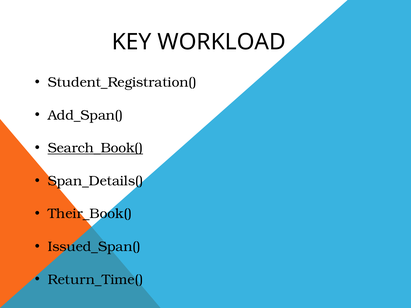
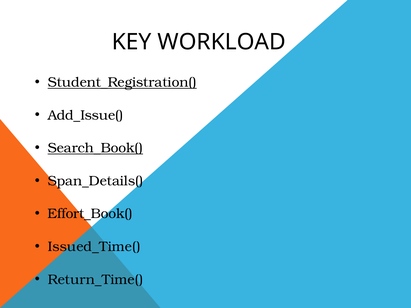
Student_Registration( underline: none -> present (122, 82)
Add_Span(: Add_Span( -> Add_Issue( (85, 115)
Their_Book(: Their_Book( -> Effort_Book( (90, 214)
Issued_Span(: Issued_Span( -> Issued_Time( (94, 247)
